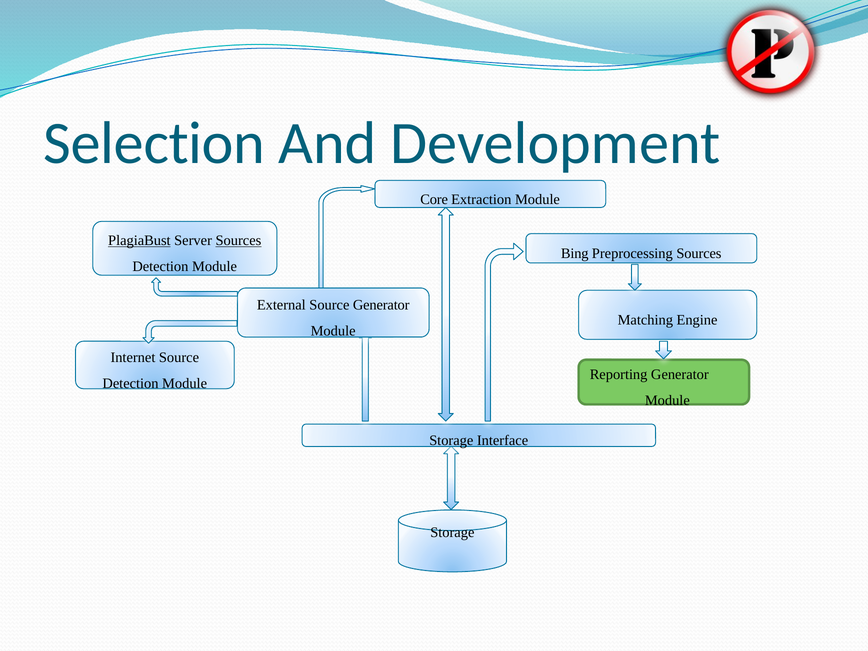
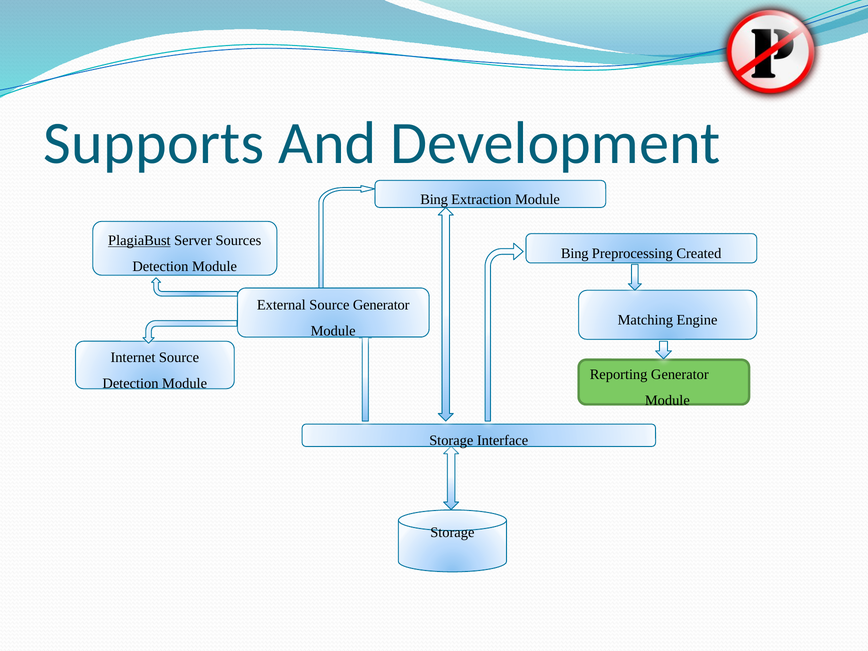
Selection: Selection -> Supports (154, 143)
Core: Core -> Bing (434, 199)
Sources underline: present -> none (238, 241)
Preprocessing Sources: Sources -> Created (699, 254)
